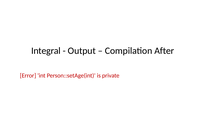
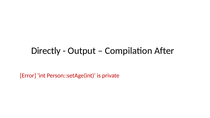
Integral: Integral -> Directly (46, 51)
